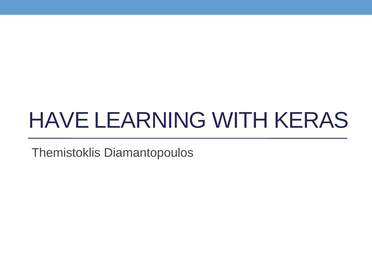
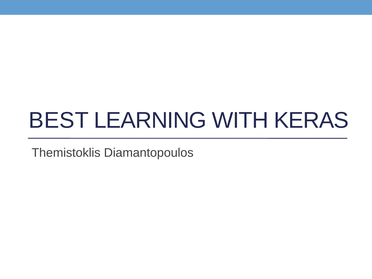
HAVE: HAVE -> BEST (59, 120)
